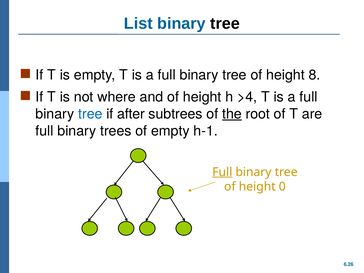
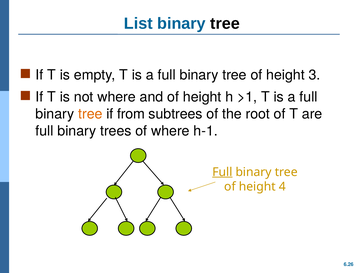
8: 8 -> 3 (315, 75)
>4: >4 -> >1 (247, 97)
tree colour: blue -> orange (90, 114)
after: after -> from (131, 114)
the underline: present -> none (232, 114)
of empty: empty -> where (170, 131)
0: 0 -> 4 (282, 187)
